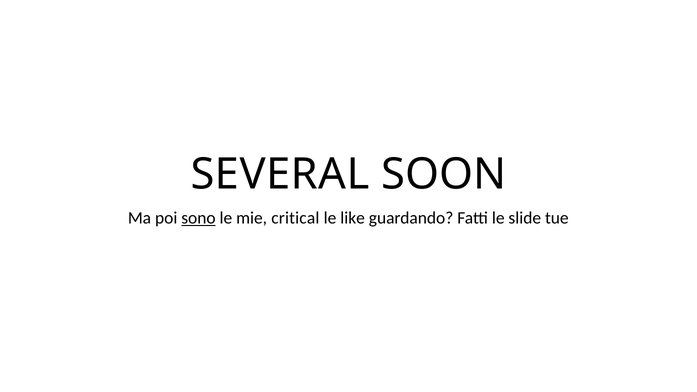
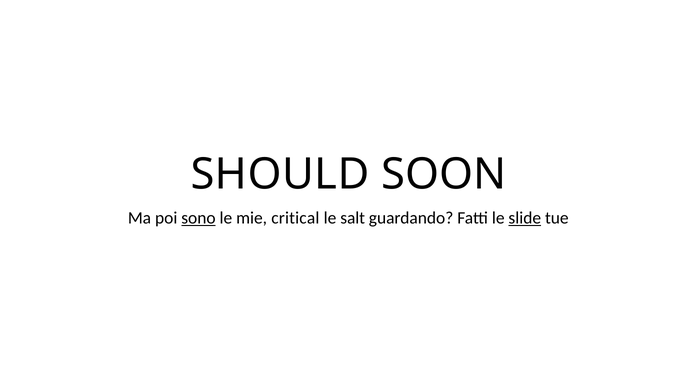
SEVERAL: SEVERAL -> SHOULD (280, 174)
like: like -> salt (353, 218)
slide underline: none -> present (525, 218)
